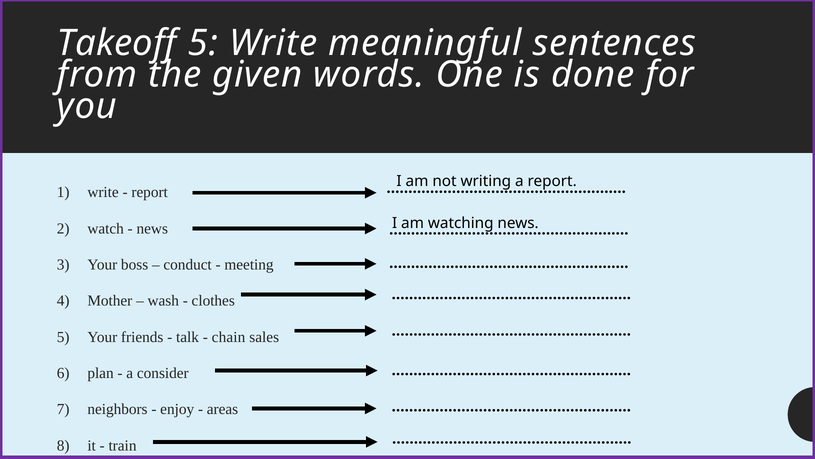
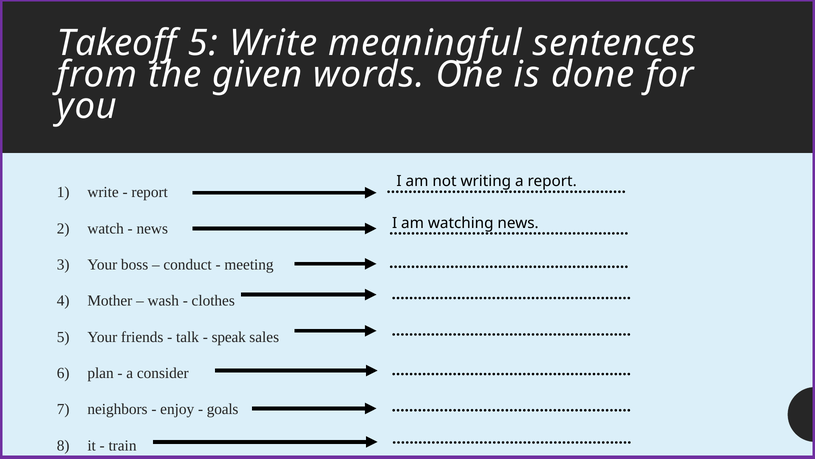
chain: chain -> speak (229, 337)
areas: areas -> goals (223, 409)
